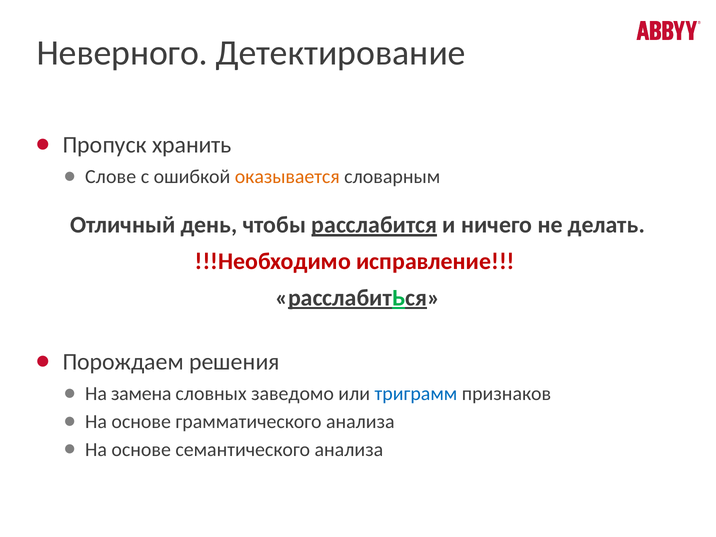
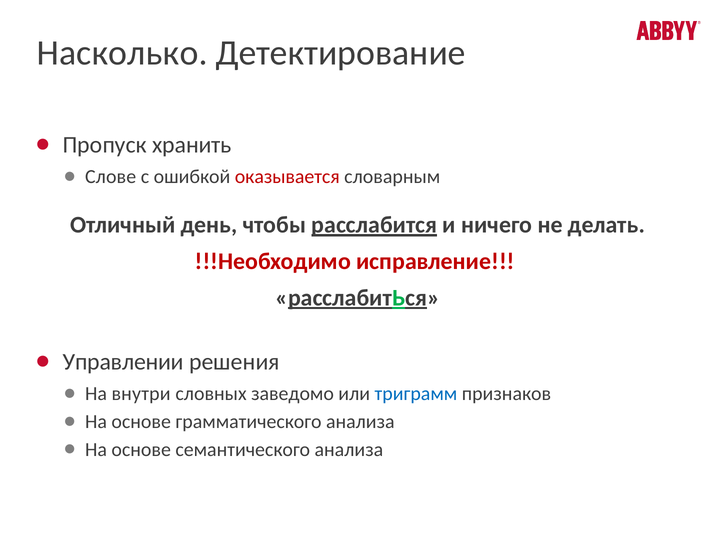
Неверного: Неверного -> Насколько (122, 53)
оказывается colour: orange -> red (287, 177)
Порождаем: Порождаем -> Управлении (123, 362)
замена: замена -> внутри (141, 394)
